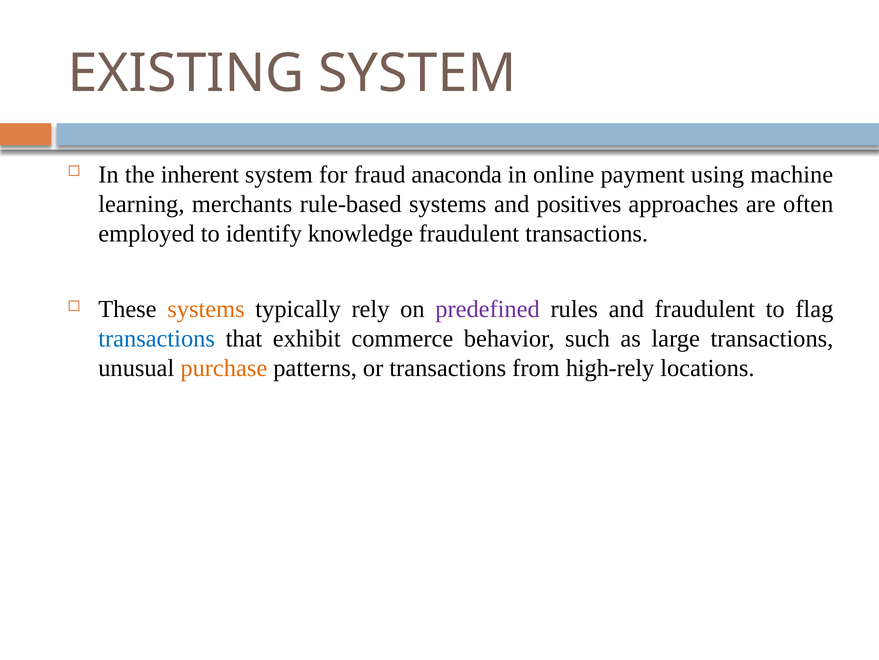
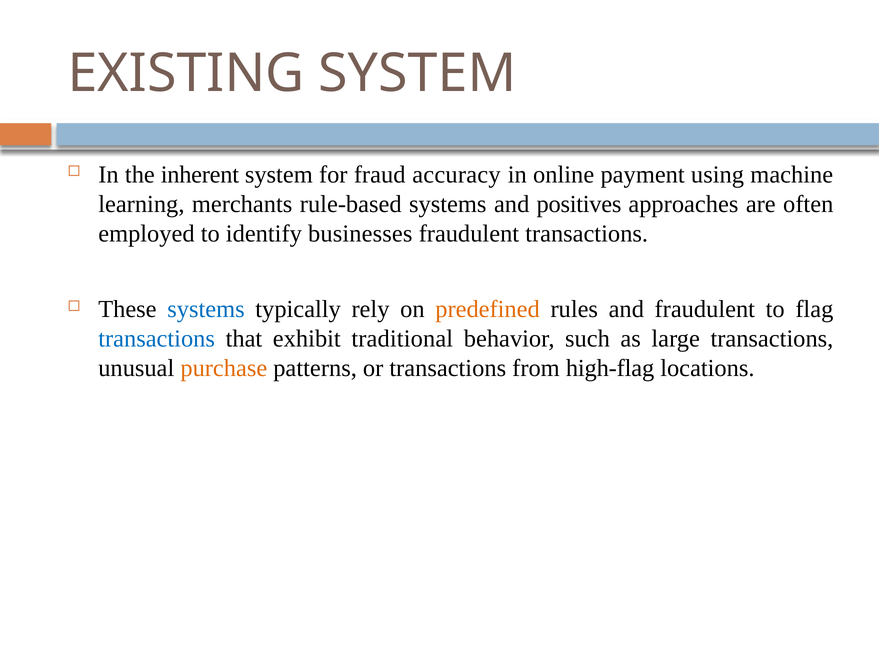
anaconda: anaconda -> accuracy (456, 175)
knowledge: knowledge -> businesses (360, 233)
systems colour: orange -> blue (206, 309)
predefined colour: purple -> orange (488, 309)
commerce: commerce -> traditional (402, 338)
high-rely: high-rely -> high-flag (610, 368)
